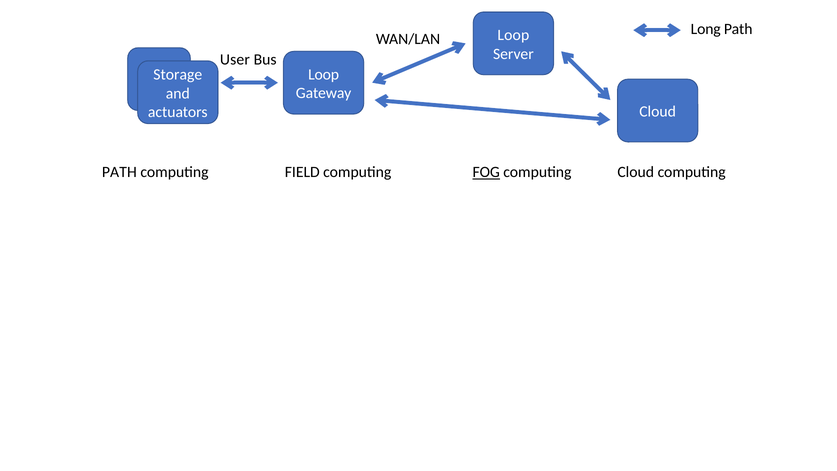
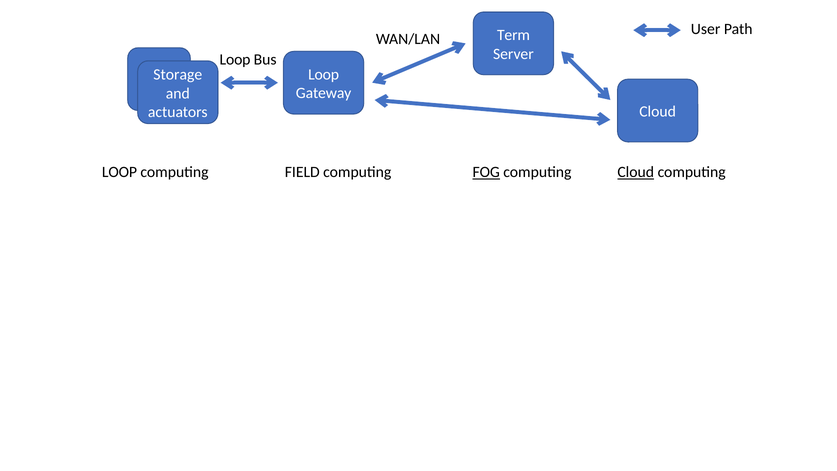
Long: Long -> User (706, 29)
Loop: Loop -> Term (513, 35)
User: User -> Loop (235, 60)
PATH: PATH -> LOOP (119, 172)
Cloud underline: none -> present (636, 172)
